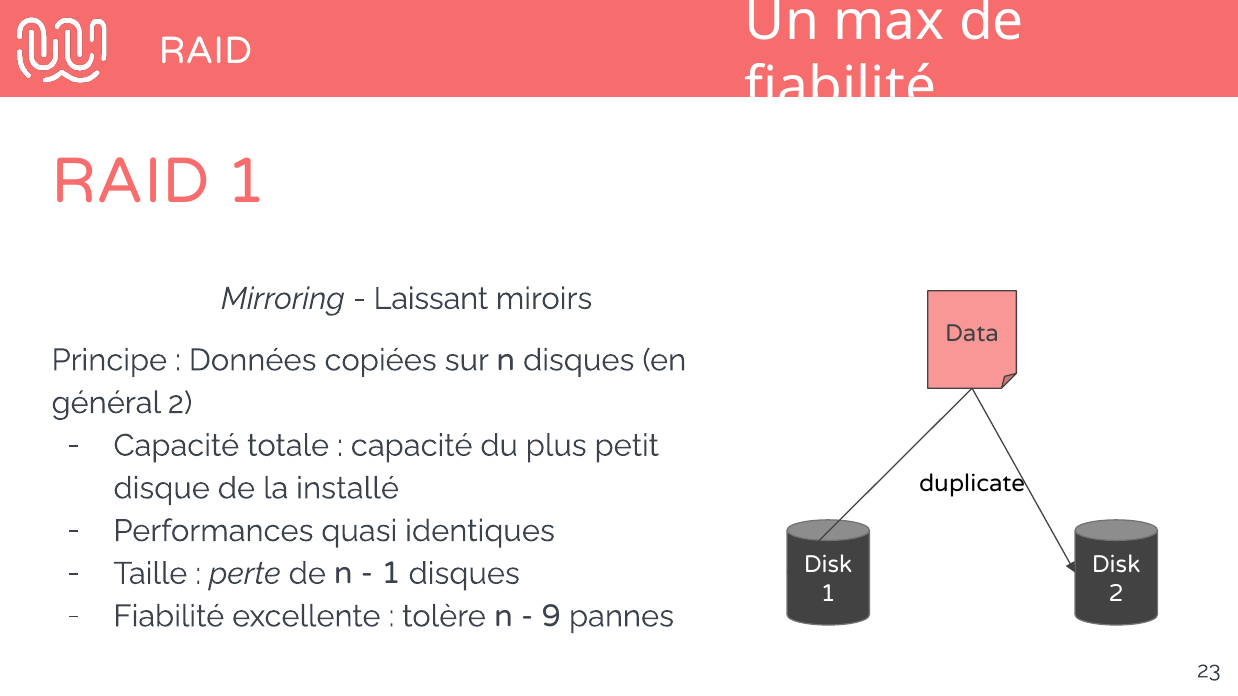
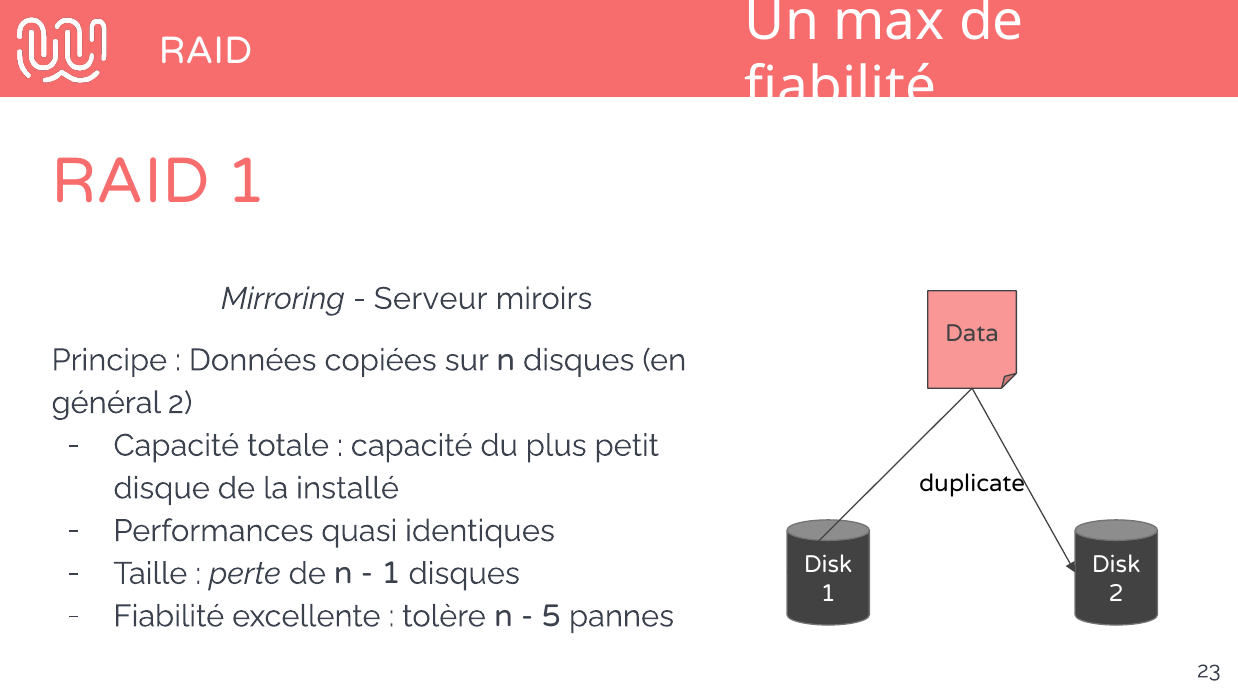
Laissant: Laissant -> Serveur (431, 299)
9: 9 -> 5 (551, 617)
